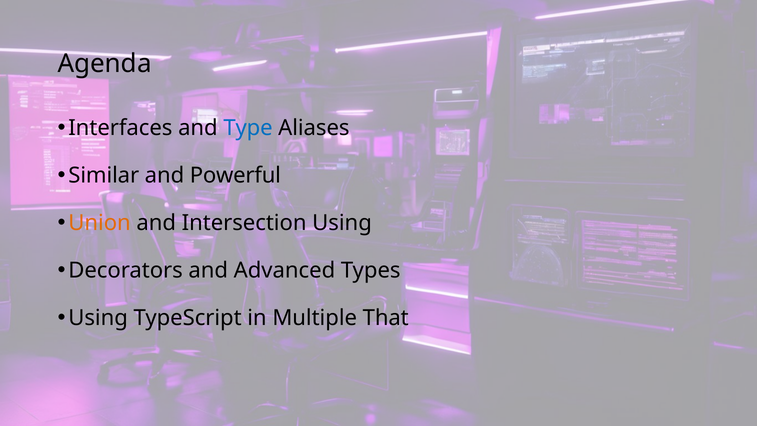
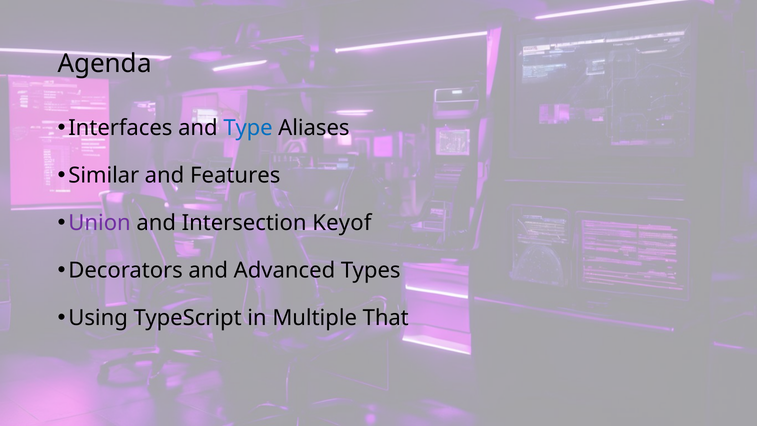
Powerful: Powerful -> Features (235, 175)
Union colour: orange -> purple (100, 223)
Intersection Using: Using -> Keyof (342, 223)
